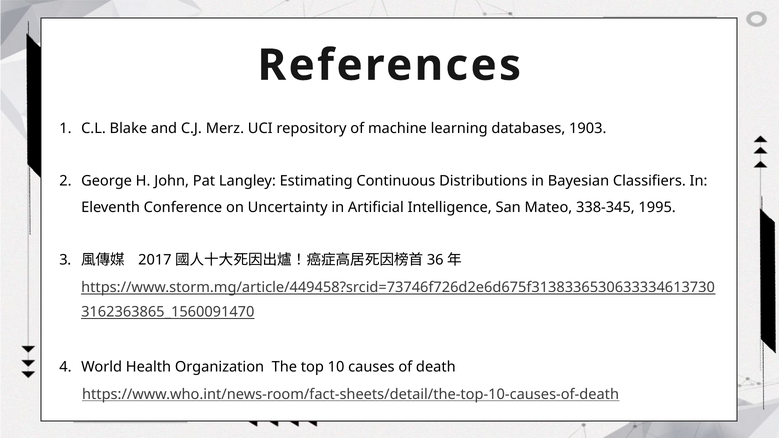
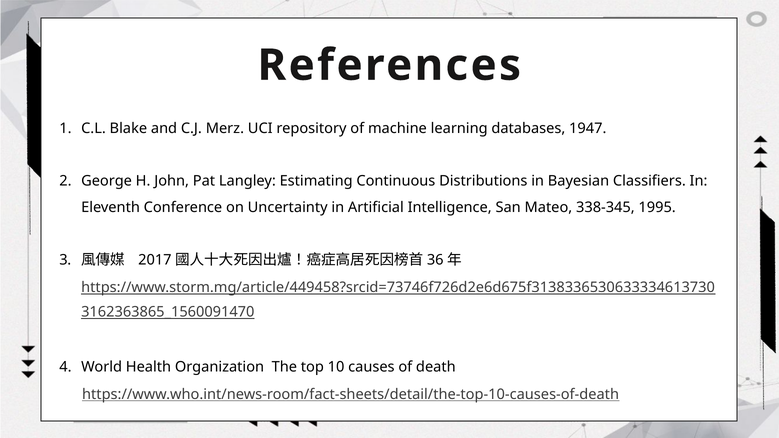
1903: 1903 -> 1947 (588, 128)
